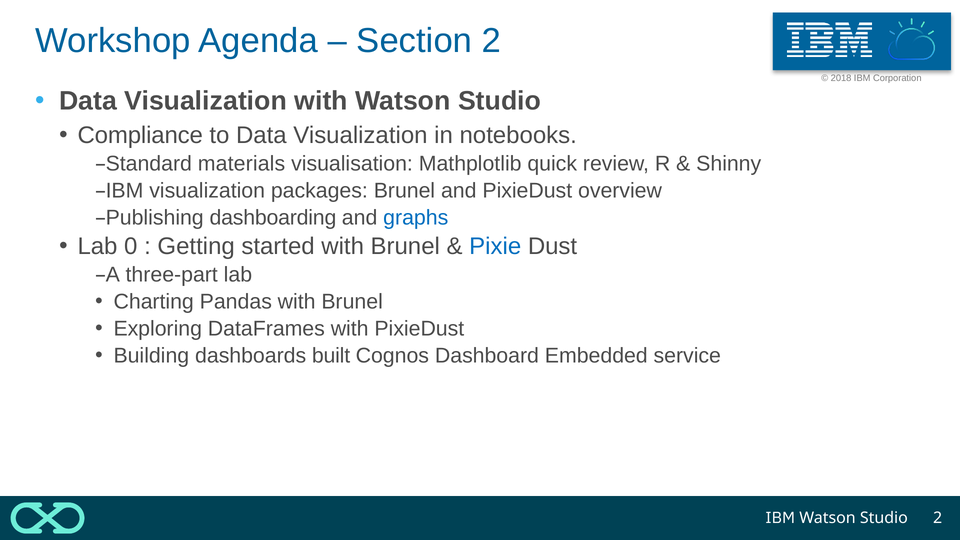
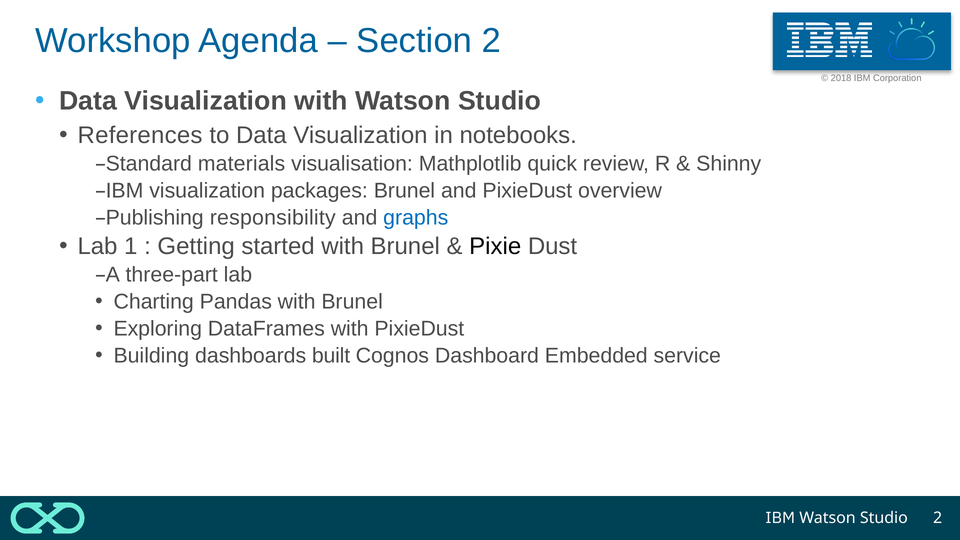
Compliance: Compliance -> References (140, 135)
dashboarding: dashboarding -> responsibility (273, 218)
0: 0 -> 1 (131, 246)
Pixie colour: blue -> black (495, 246)
